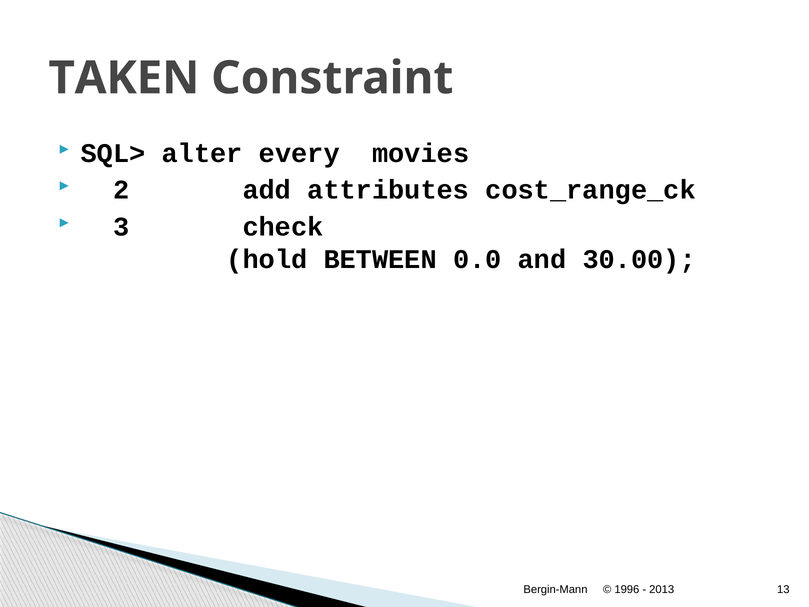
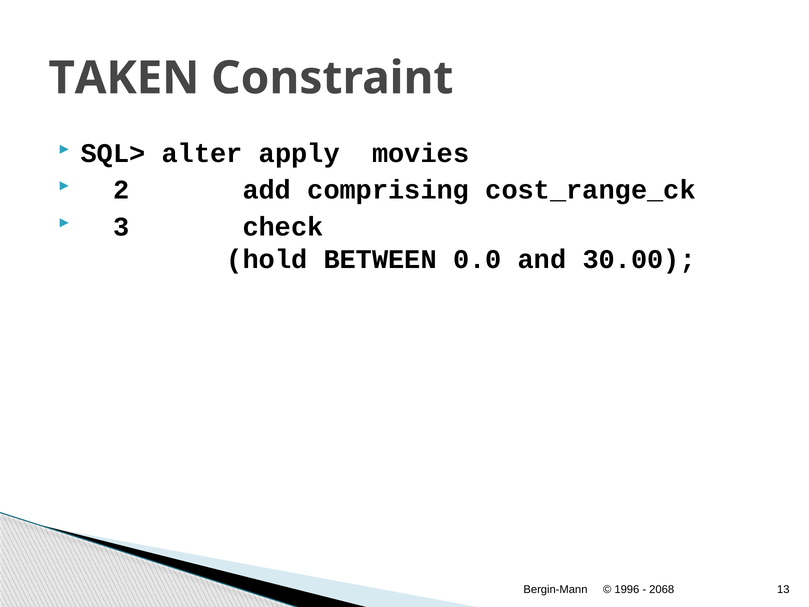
every: every -> apply (299, 153)
attributes: attributes -> comprising (388, 190)
2013: 2013 -> 2068 (662, 589)
